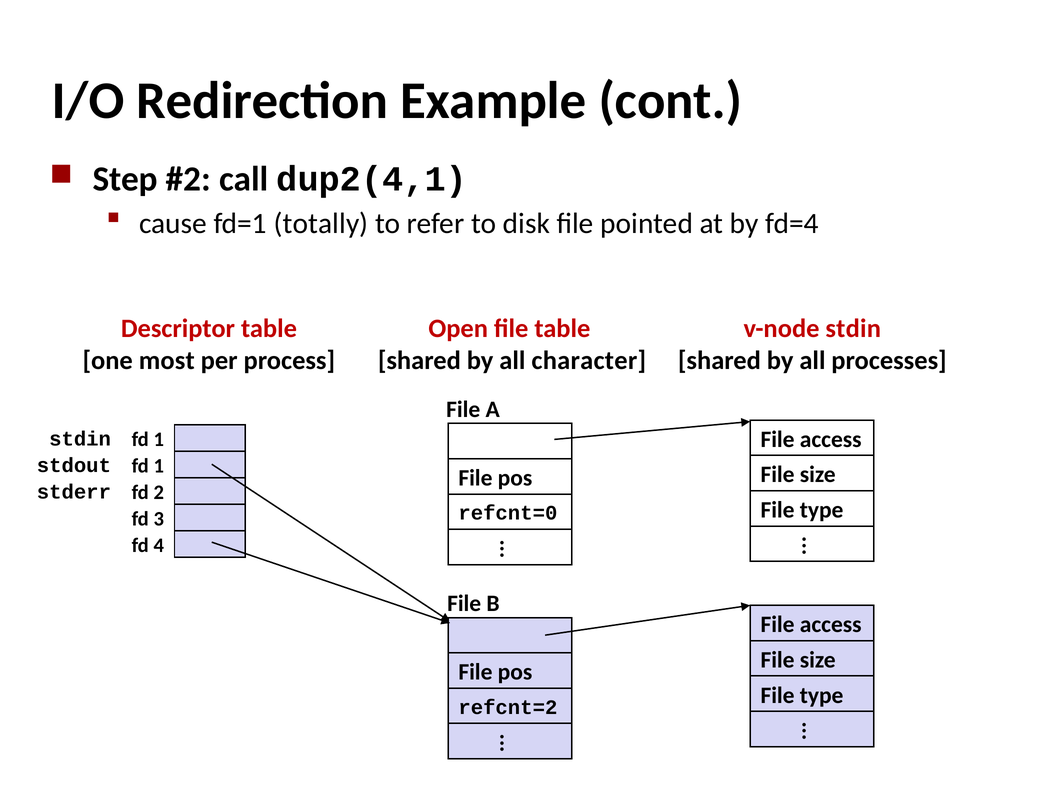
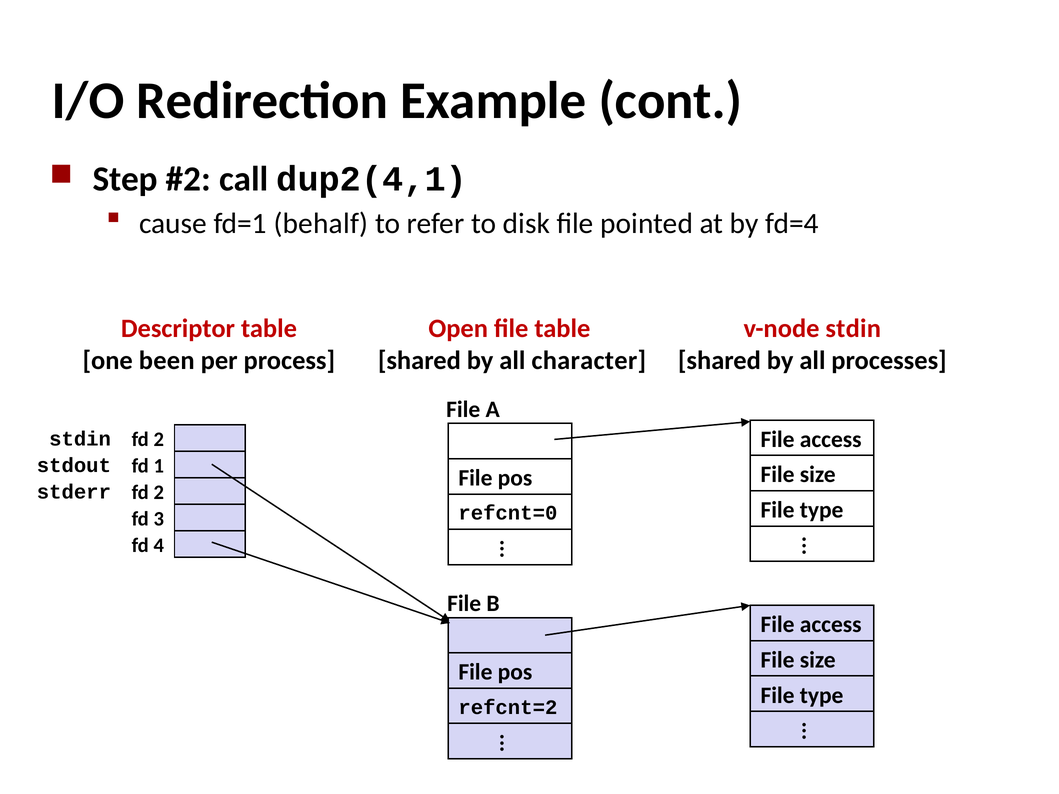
totally: totally -> behalf (321, 223)
most: most -> been (167, 360)
1: 1 -> 2 (159, 440)
